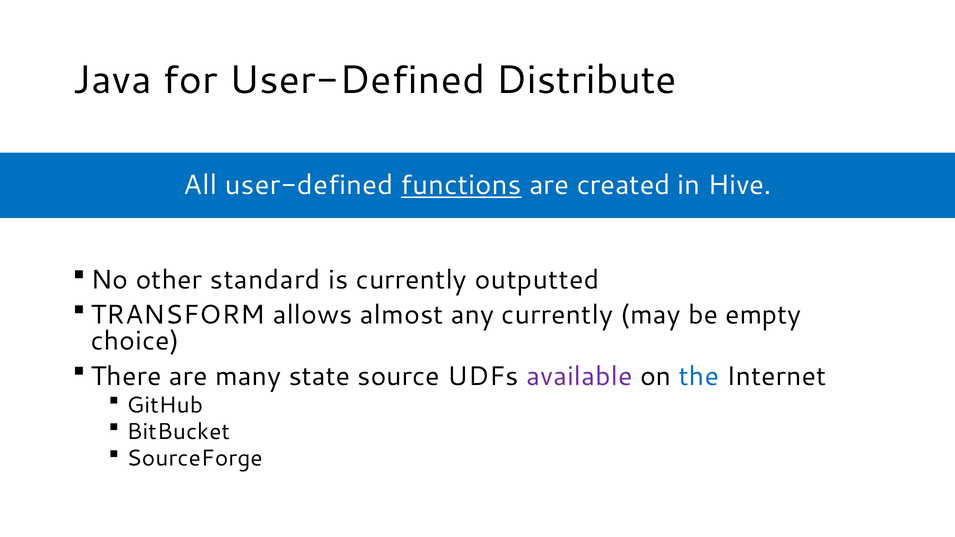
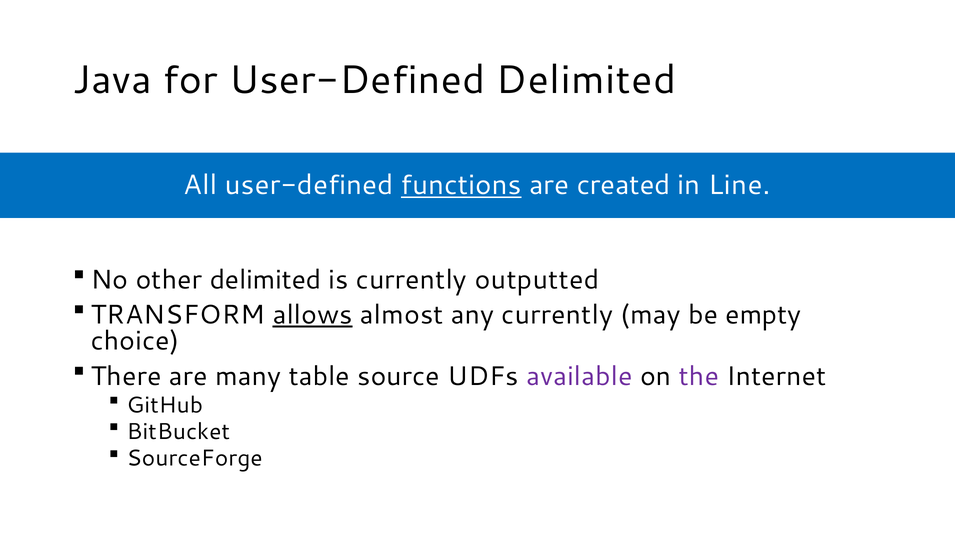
User-Defined Distribute: Distribute -> Delimited (586, 80)
Hive: Hive -> Line (739, 185)
other standard: standard -> delimited (265, 280)
allows underline: none -> present (313, 315)
state: state -> table (319, 376)
the colour: blue -> purple (699, 376)
